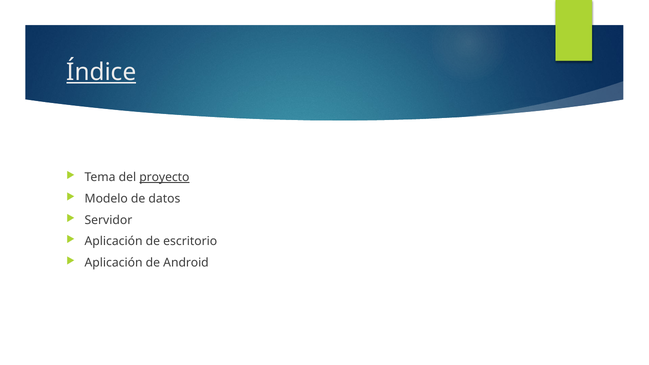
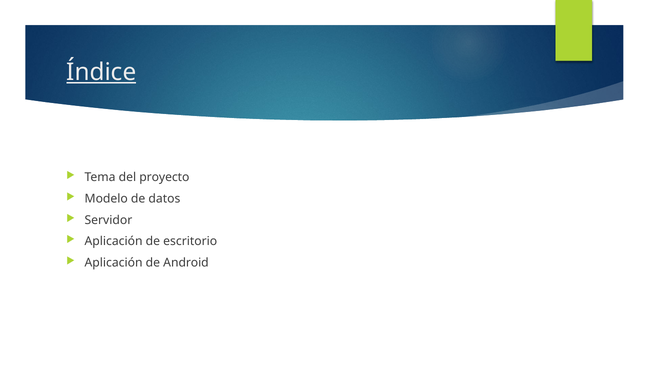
proyecto underline: present -> none (164, 177)
